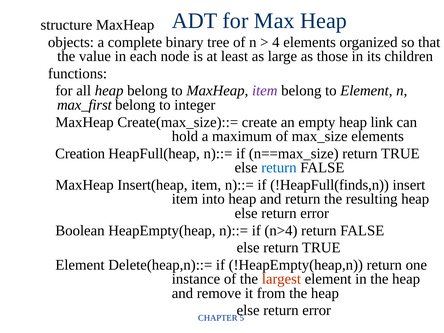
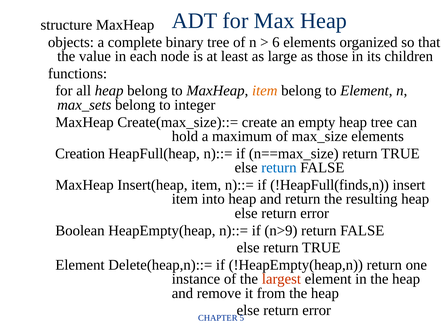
4: 4 -> 6 (276, 42)
item colour: purple -> orange (265, 91)
max_first: max_first -> max_sets (84, 105)
heap link: link -> tree (382, 122)
n>4: n>4 -> n>9 (281, 230)
